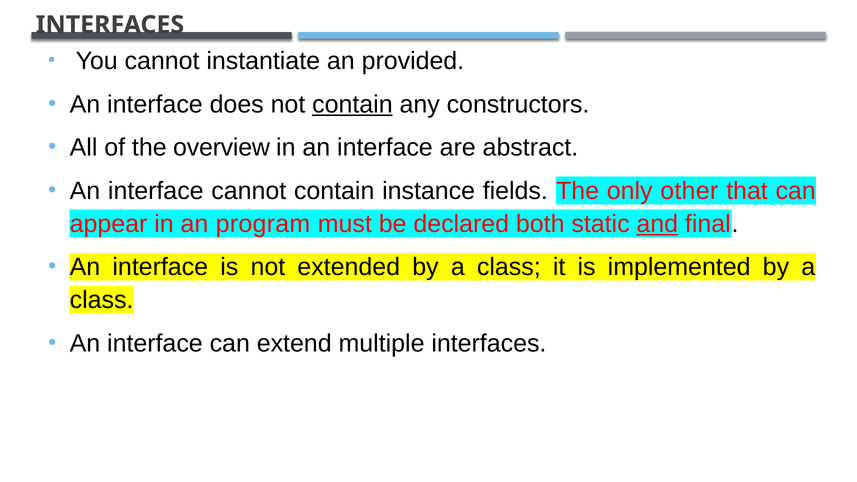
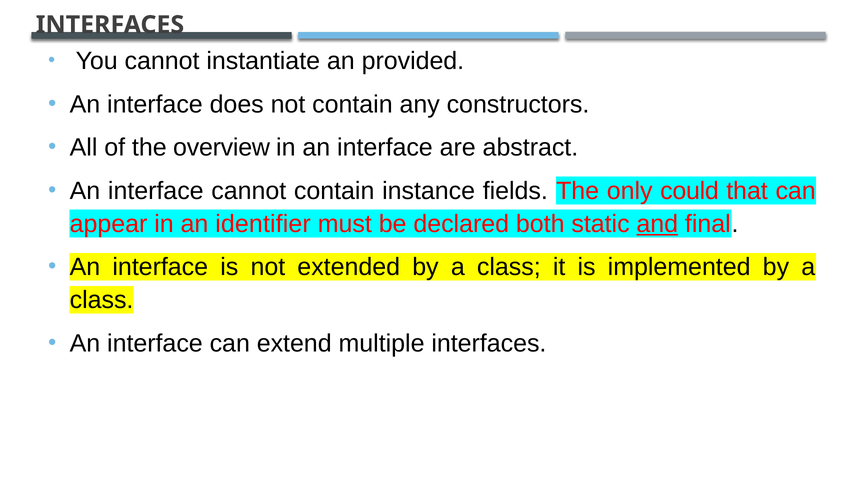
contain underline: present -> none (352, 104)
other: other -> could (690, 191)
program: program -> identifier (263, 224)
